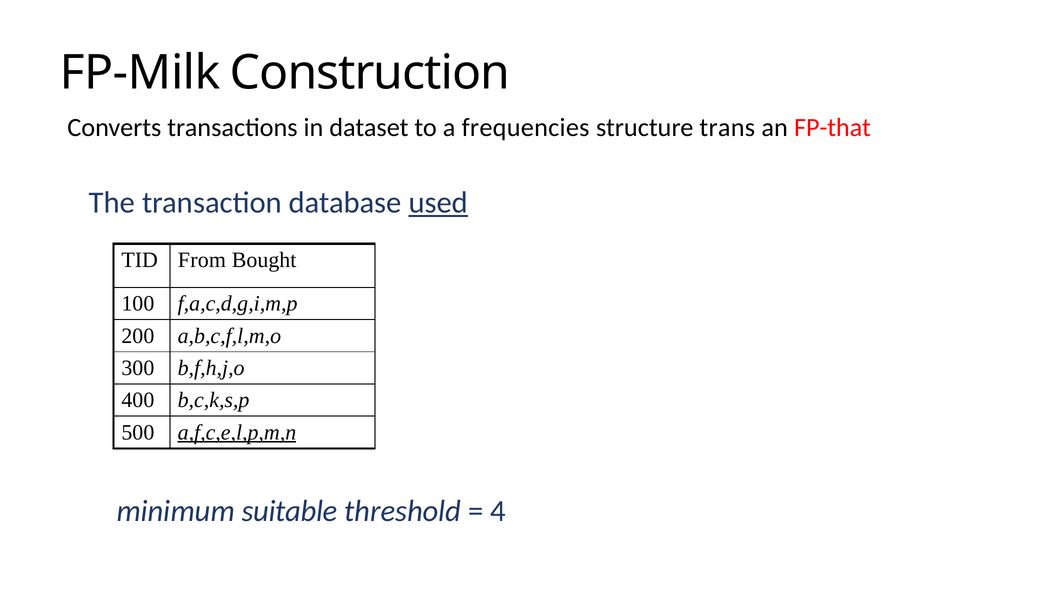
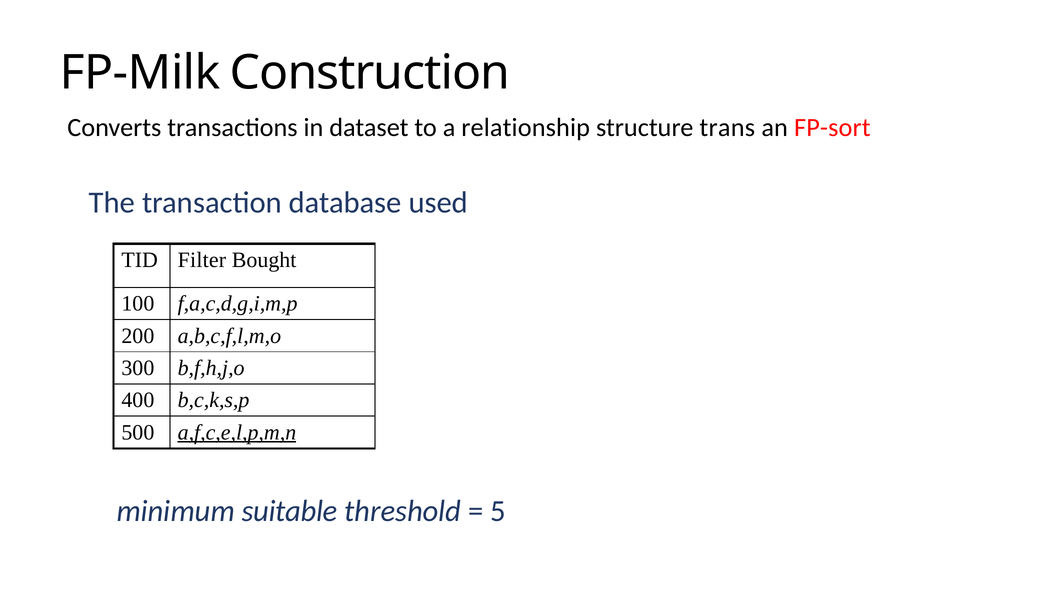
frequencies: frequencies -> relationship (526, 128)
FP-that: FP-that -> FP-sort (832, 128)
used underline: present -> none (438, 203)
From: From -> Filter (202, 260)
4: 4 -> 5 (498, 511)
